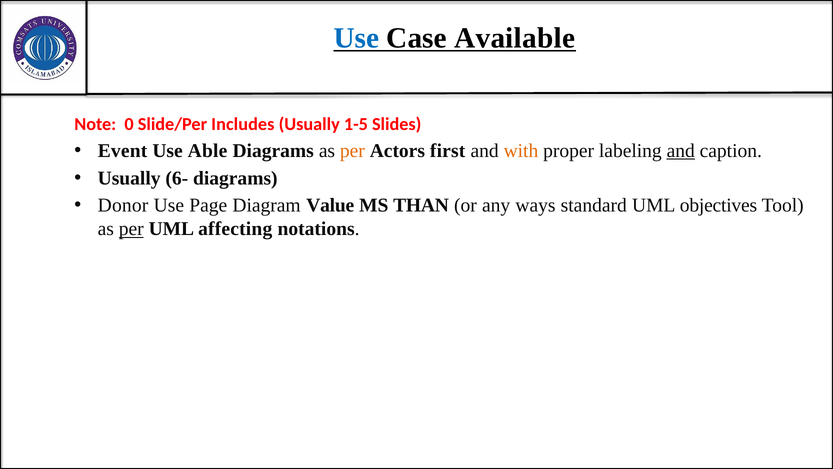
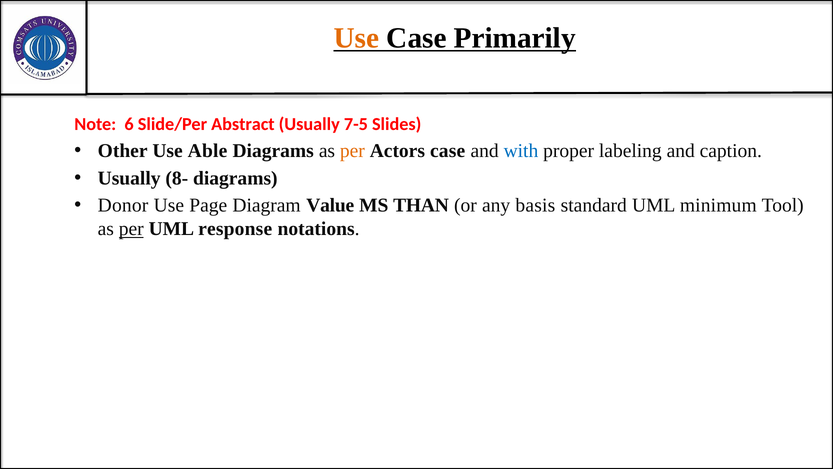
Use colour: blue -> orange (356, 38)
Available: Available -> Primarily (515, 38)
0: 0 -> 6 (129, 124)
Includes: Includes -> Abstract (243, 124)
1-5: 1-5 -> 7-5 (356, 124)
Event: Event -> Other (123, 151)
Actors first: first -> case (448, 151)
with colour: orange -> blue (521, 151)
and underline: present -> none (681, 151)
6-: 6- -> 8- (177, 178)
ways: ways -> basis (535, 205)
objectives: objectives -> minimum (718, 205)
affecting: affecting -> response (235, 229)
